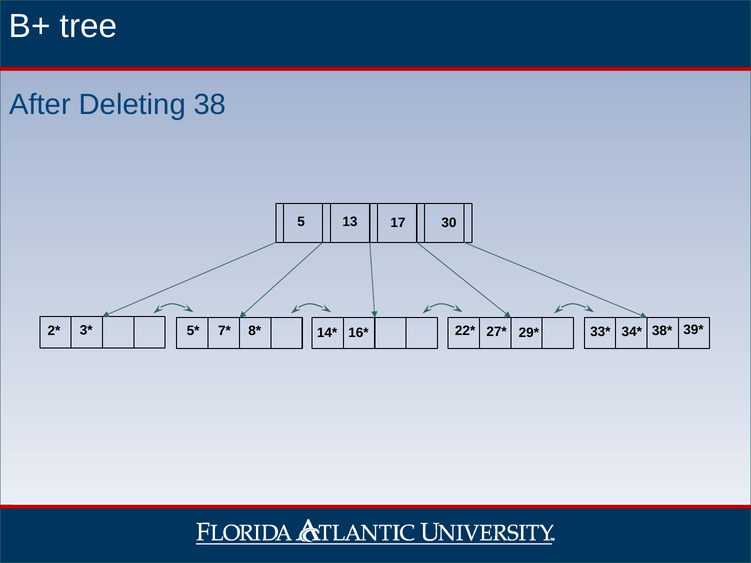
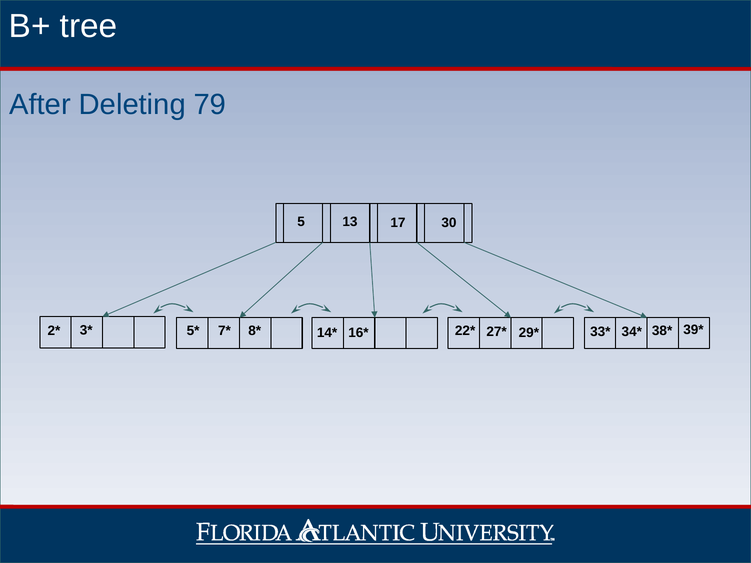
38: 38 -> 79 (210, 105)
